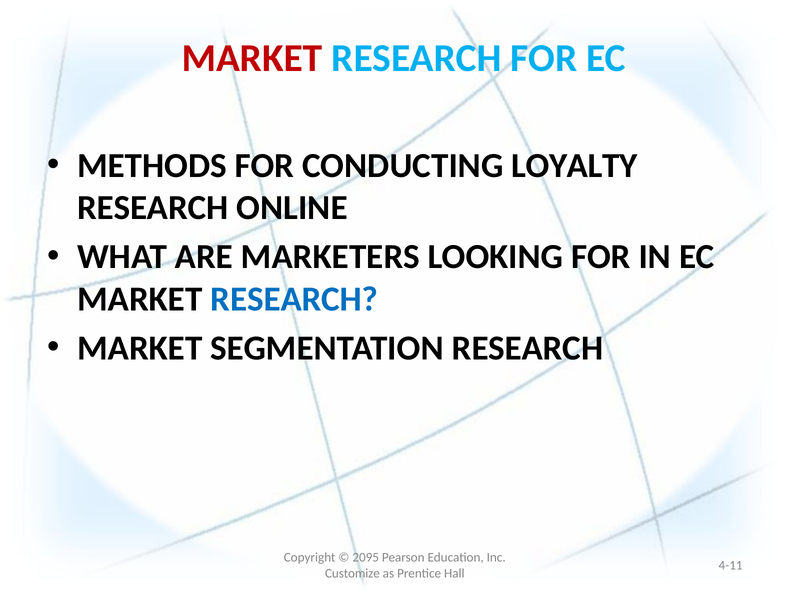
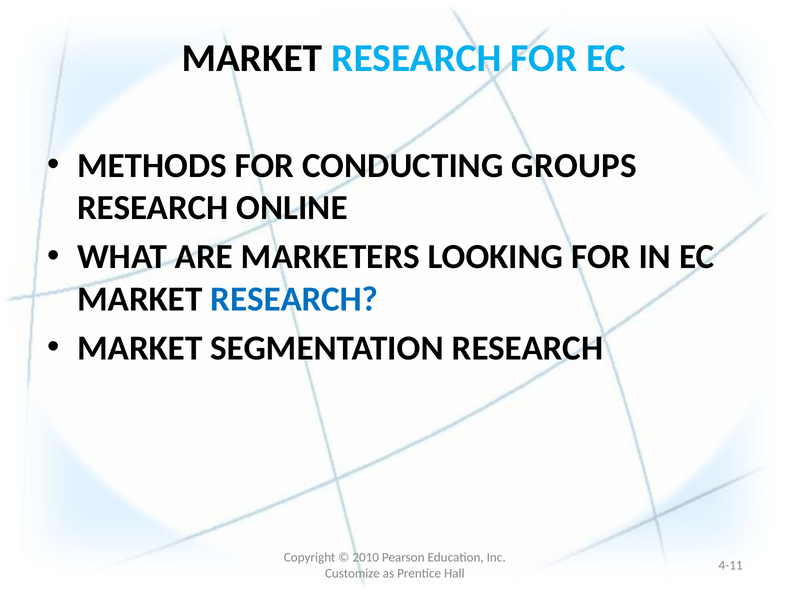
MARKET colour: red -> black (252, 58)
LOYALTY: LOYALTY -> GROUPS (574, 166)
2095: 2095 -> 2010 (366, 558)
